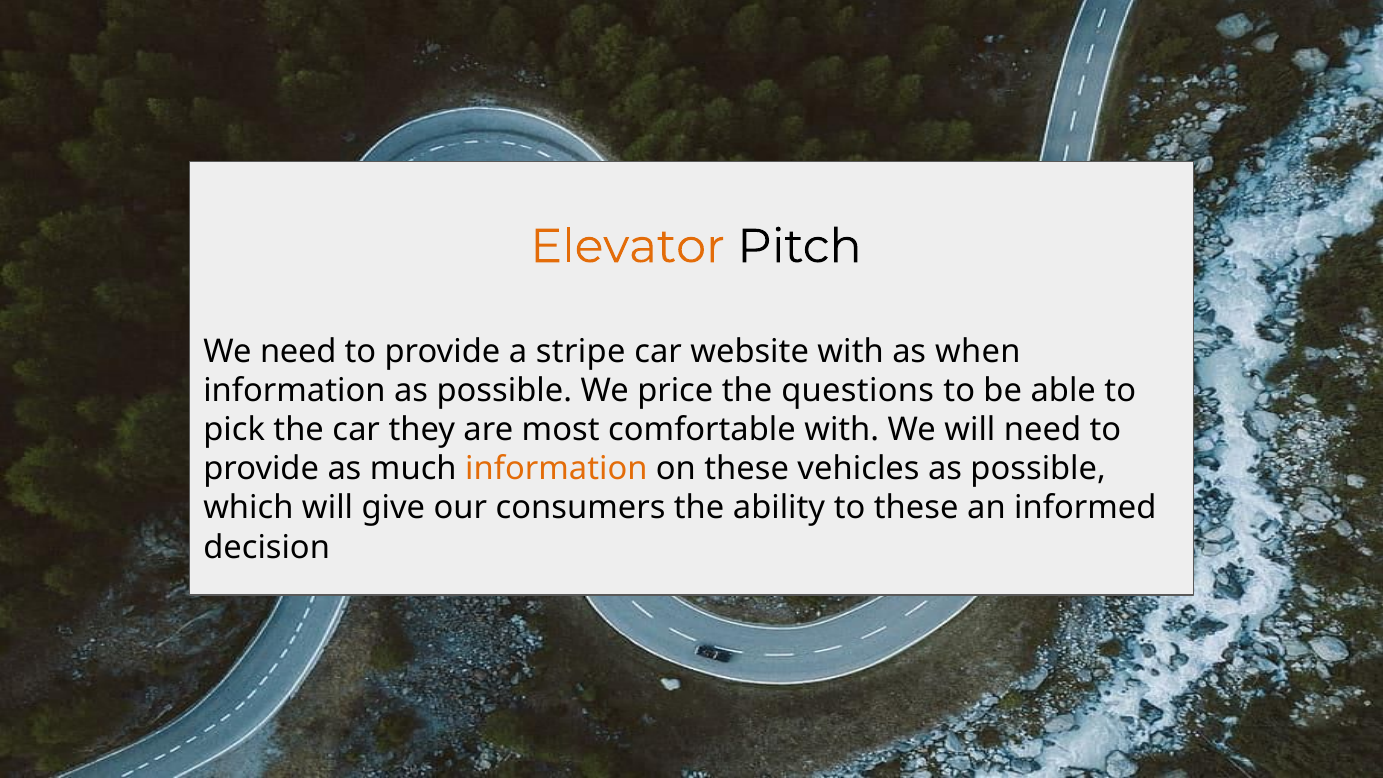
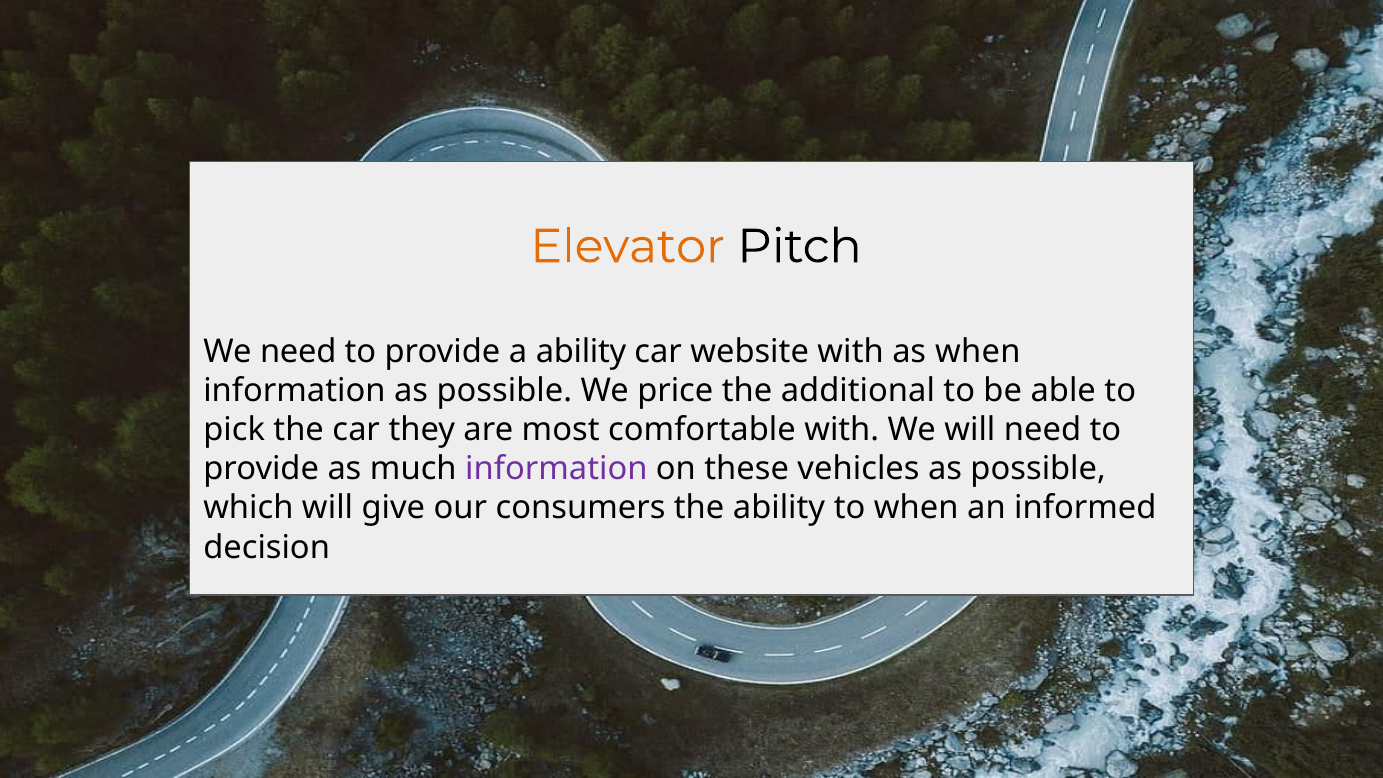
a stripe: stripe -> ability (581, 351)
questions: questions -> additional (858, 391)
information colour: orange -> purple (556, 469)
to these: these -> when (916, 508)
